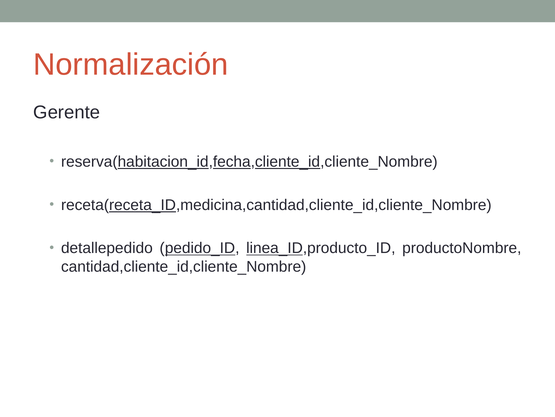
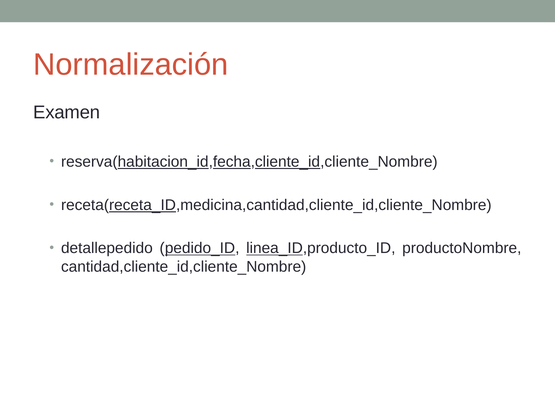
Gerente: Gerente -> Examen (67, 112)
